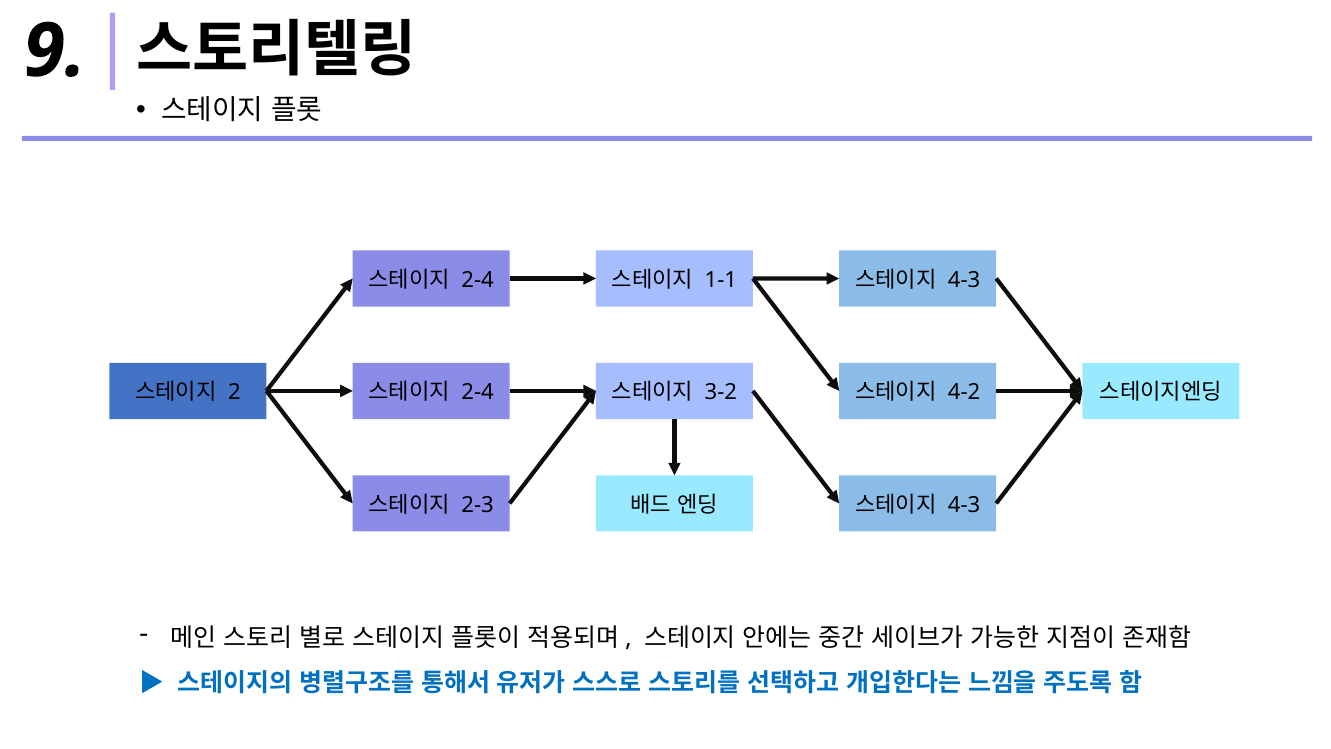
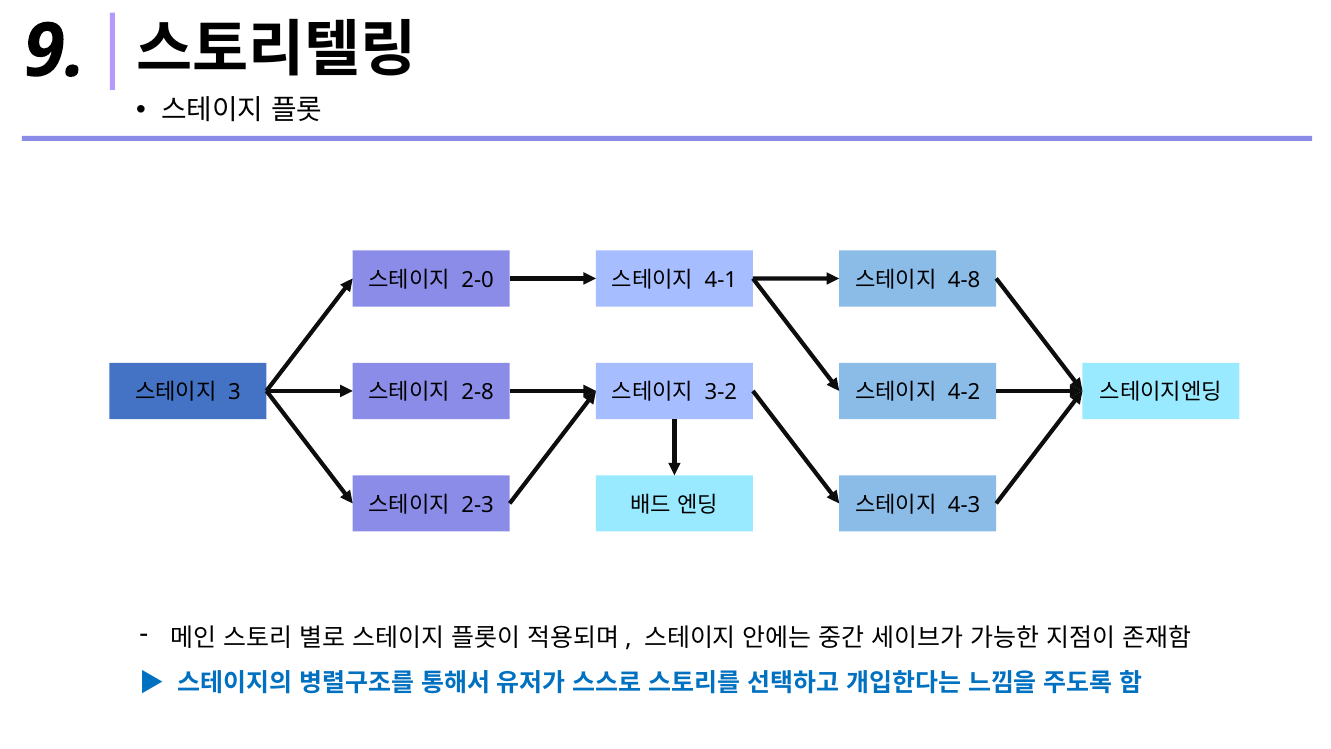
2-4: 2-4 -> 2-0 (478, 280)
1-1: 1-1 -> 4-1 (721, 280)
4-3: 4-3 -> 4-8 (964, 280)
2: 2 -> 3 (234, 392)
2-4: 2-4 -> 2-8 (478, 392)
